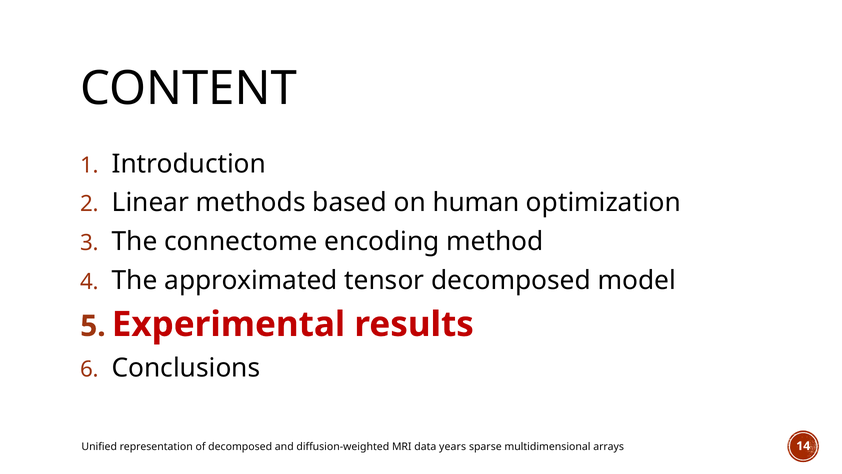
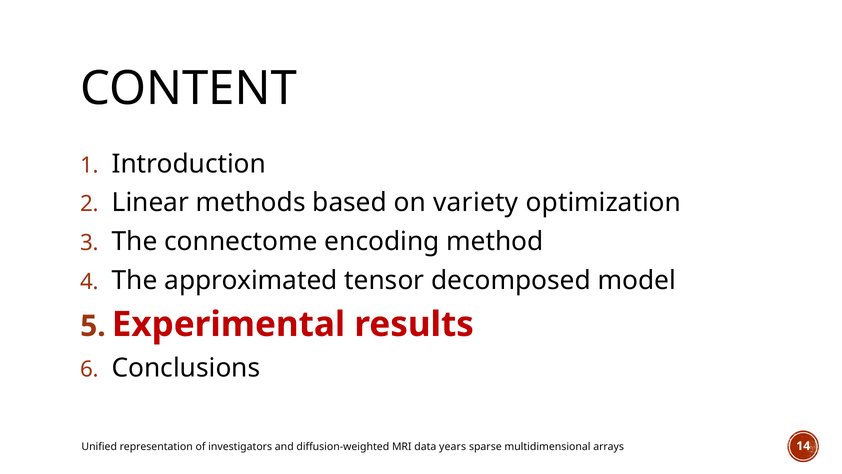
human: human -> variety (476, 203)
of decomposed: decomposed -> investigators (240, 447)
